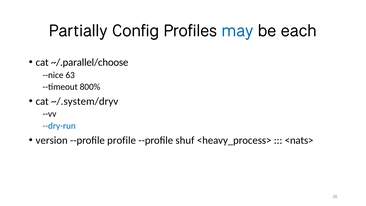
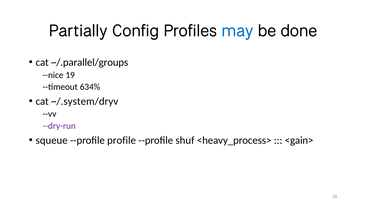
each: each -> done (299, 31)
~/.parallel/choose: ~/.parallel/choose -> ~/.parallel/groups (90, 62)
63: 63 -> 19 (70, 75)
800%: 800% -> 634% (90, 87)
--dry-run colour: blue -> purple (59, 126)
version: version -> squeue (52, 140)
<nats>: <nats> -> <gain> (299, 140)
